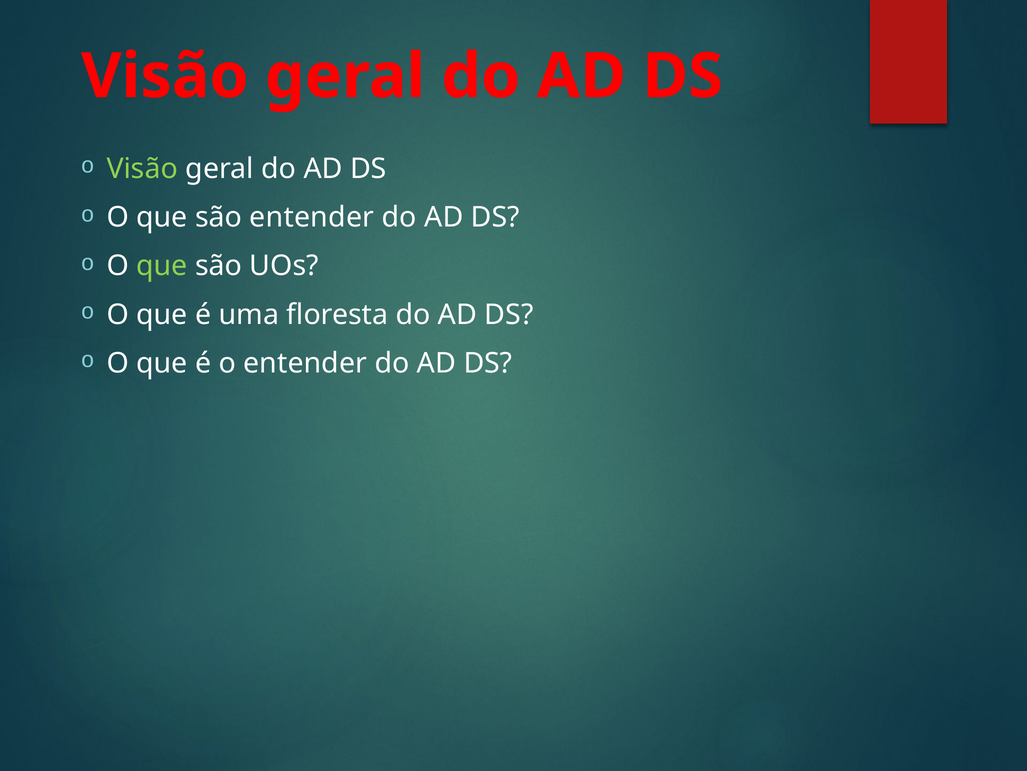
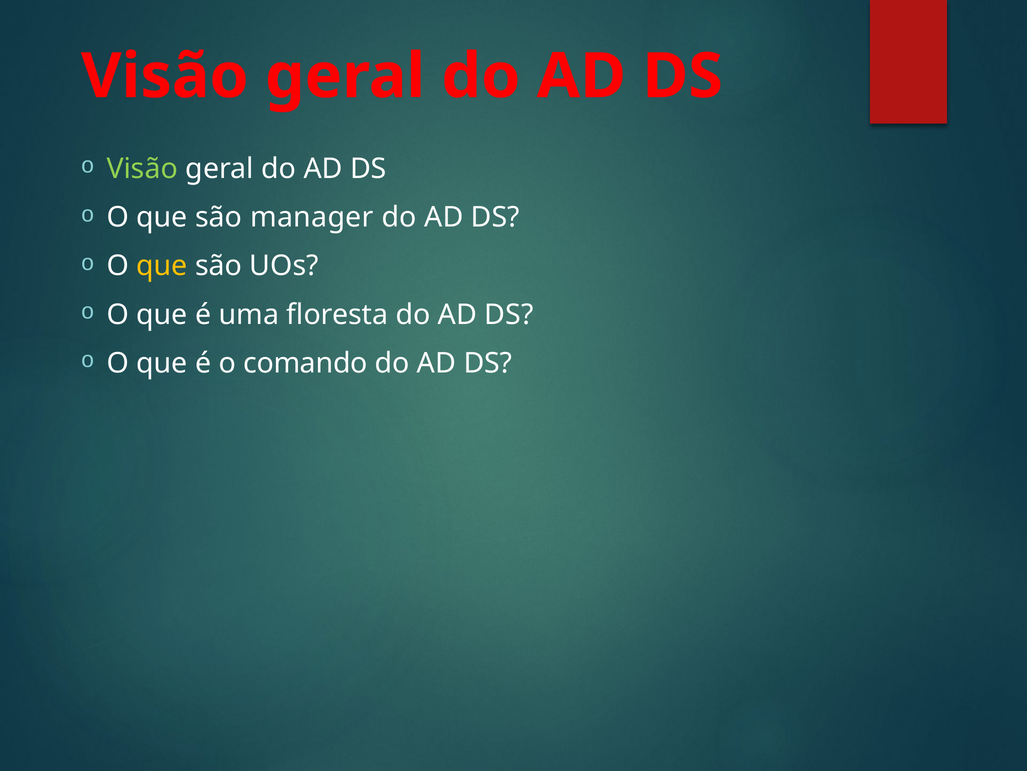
são entender: entender -> manager (312, 217)
que colour: light green -> yellow (162, 266)
o entender: entender -> comando (305, 363)
